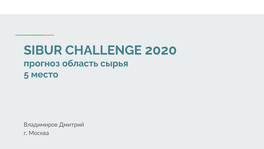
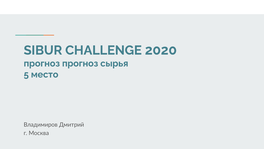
прогноз область: область -> прогноз (80, 63)
